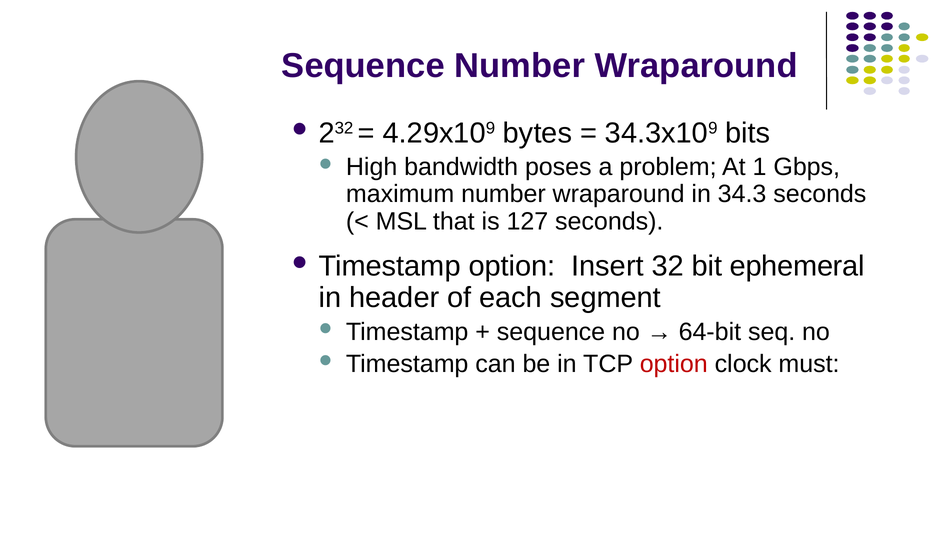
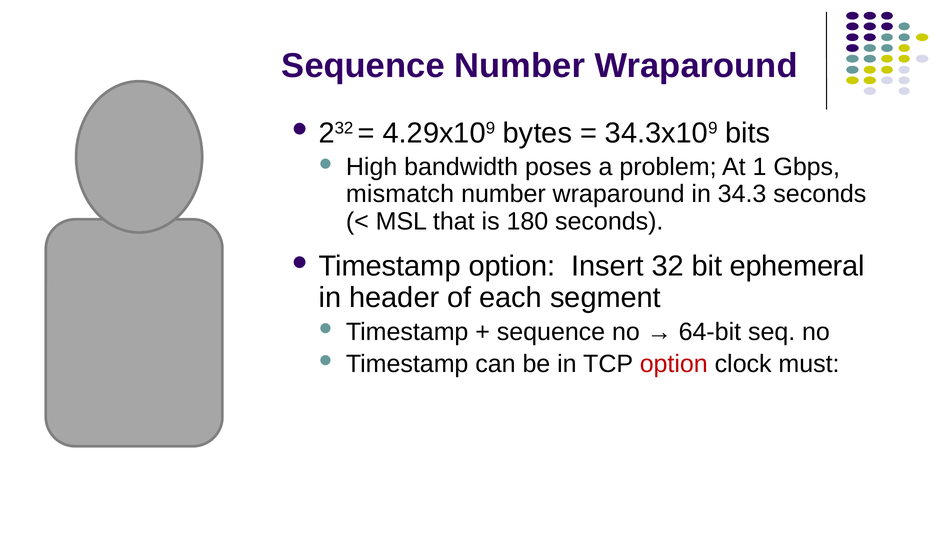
maximum: maximum -> mismatch (400, 194)
127: 127 -> 180 (527, 221)
